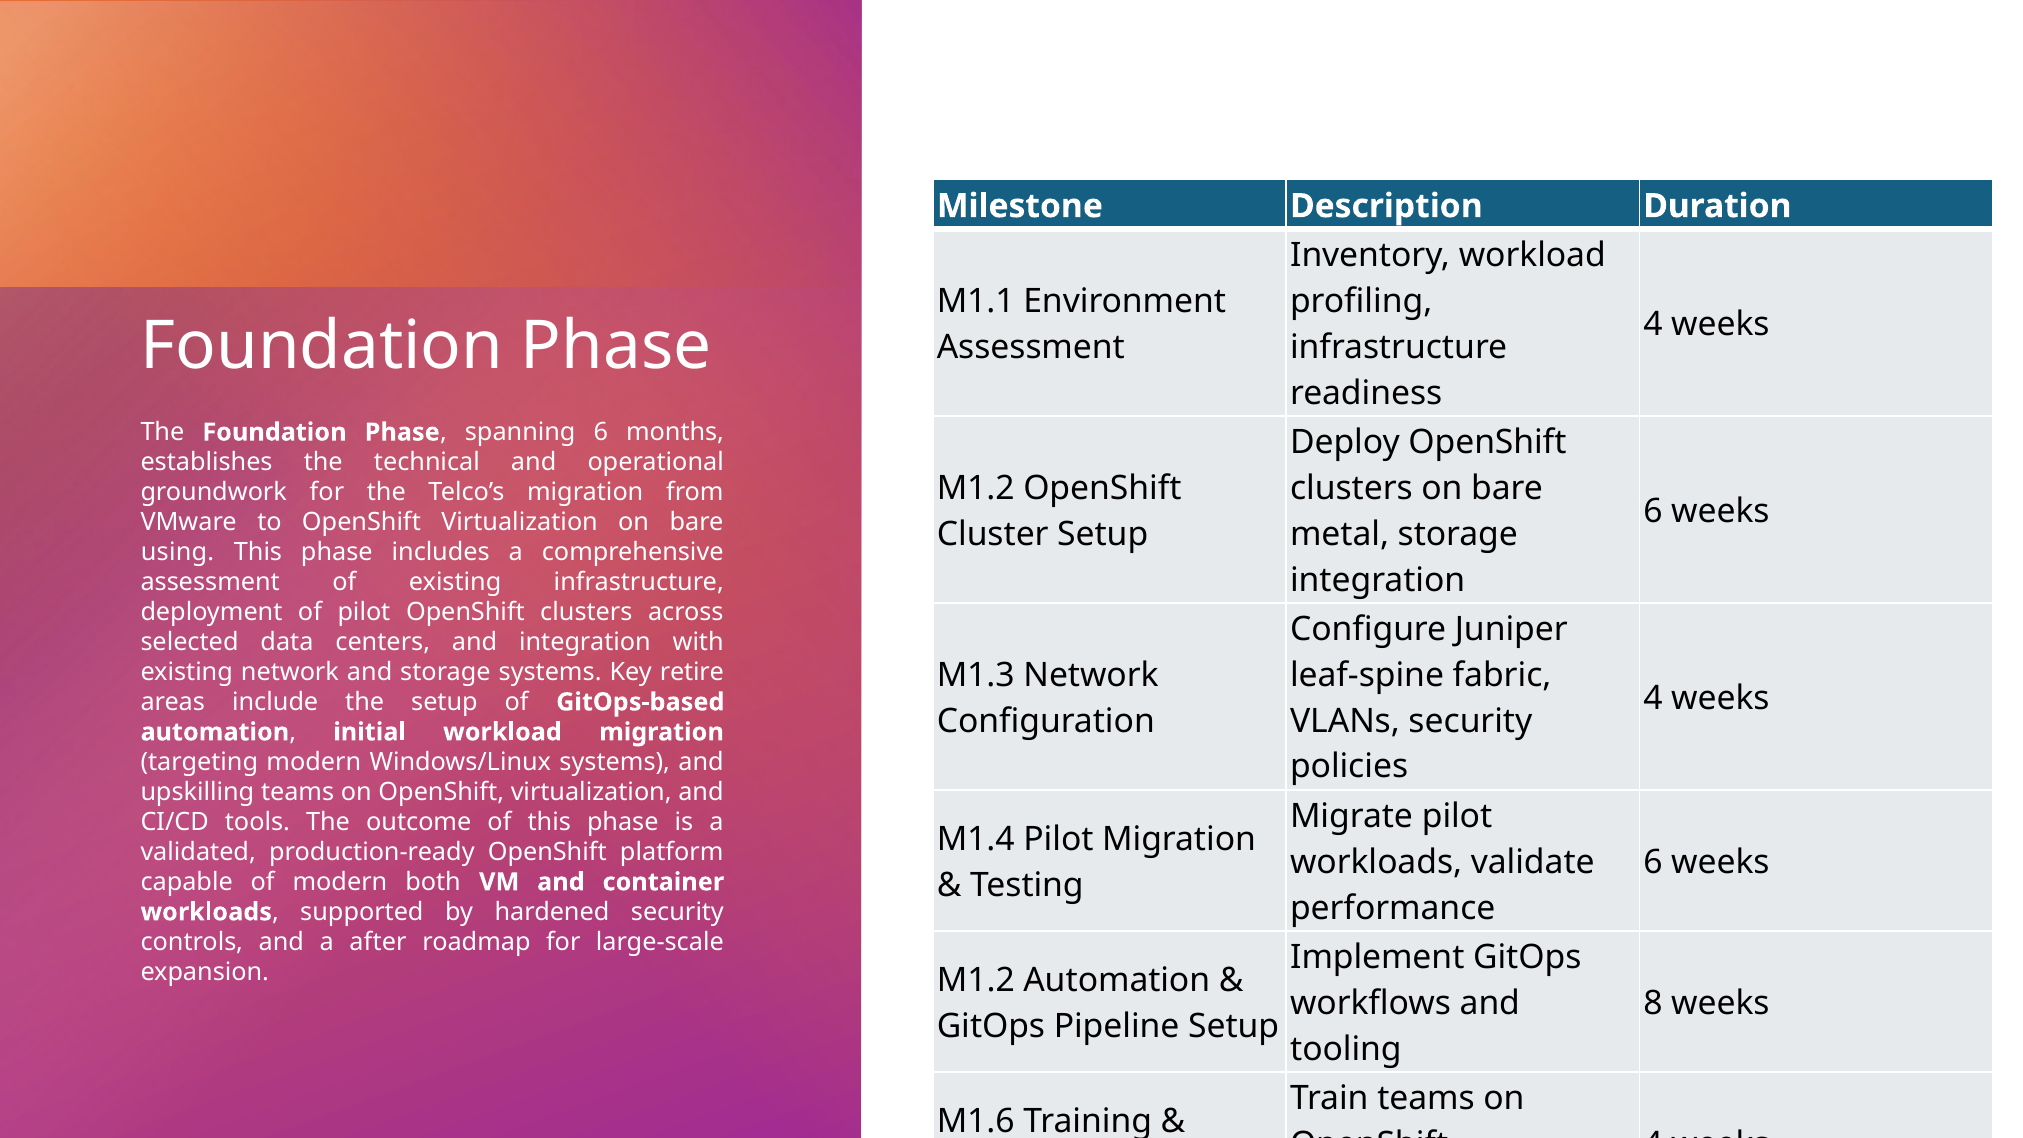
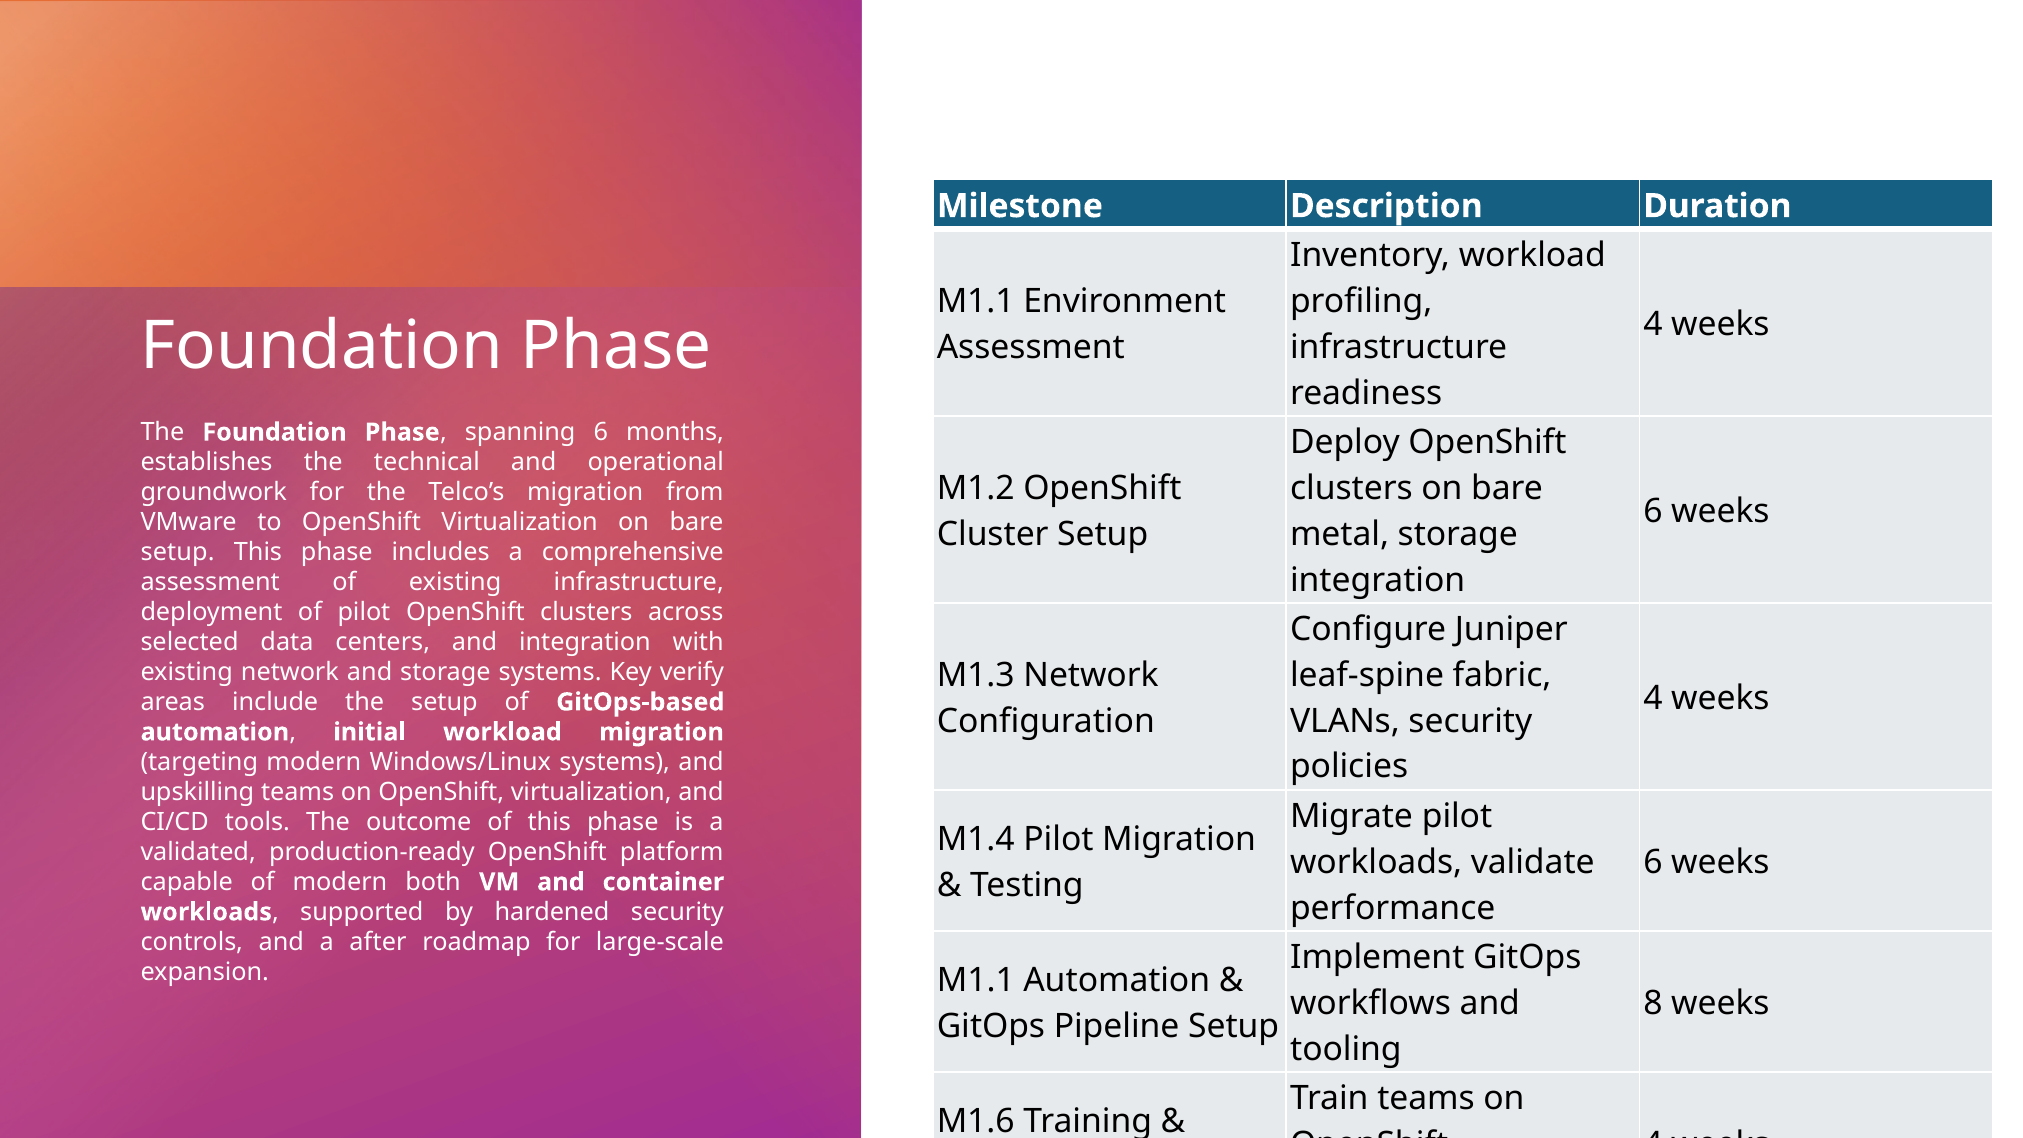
using: using -> setup (178, 552)
retire: retire -> verify (692, 672)
M1.2: M1.2 -> M1.1 (976, 980)
